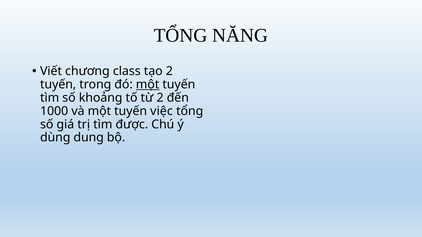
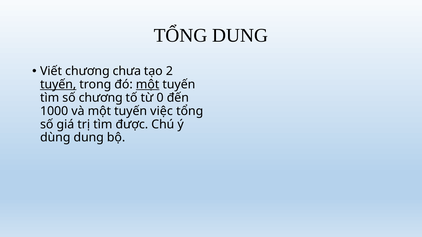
TỔNG NĂNG: NĂNG -> DUNG (240, 35)
class: class -> chưa (127, 71)
tuyến underline: none -> present (58, 85)
số khoảng: khoảng -> chương (101, 98)
từ 2: 2 -> 0 (160, 98)
